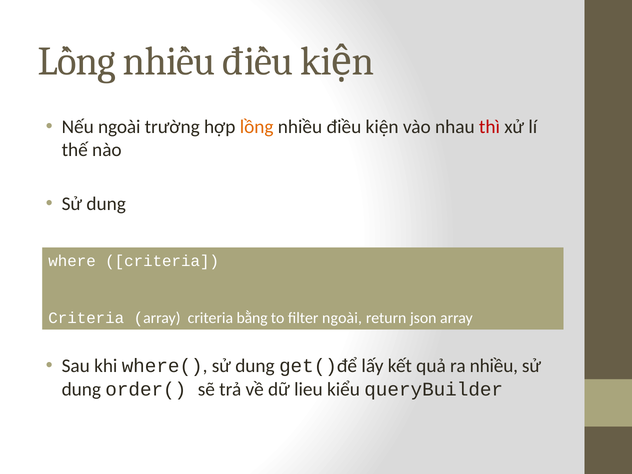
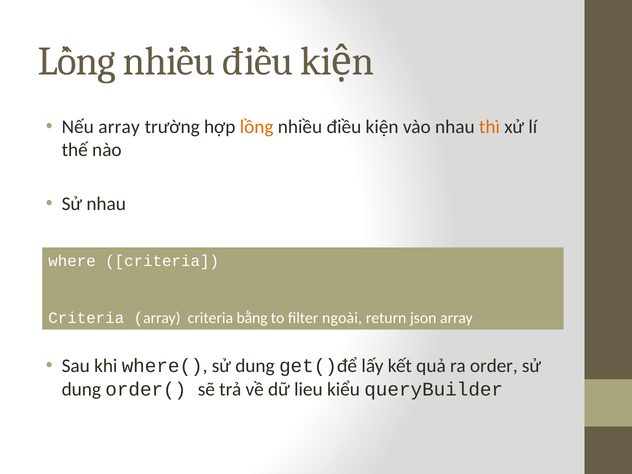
Nếu ngoài: ngoài -> array (119, 127)
thì colour: red -> orange (489, 127)
dung: dung -> nhau (106, 204)
ra nhiều: nhiều -> order (494, 366)
